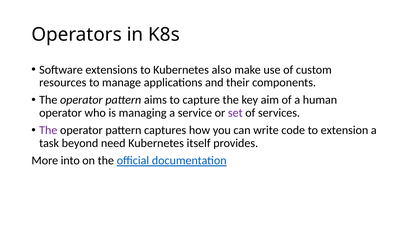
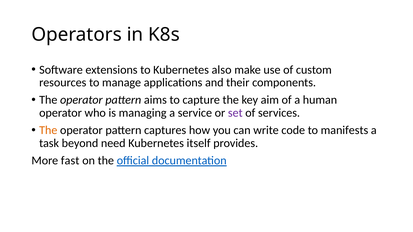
The colour: purple -> orange (48, 130)
extension: extension -> manifests (344, 130)
into: into -> fast (70, 161)
